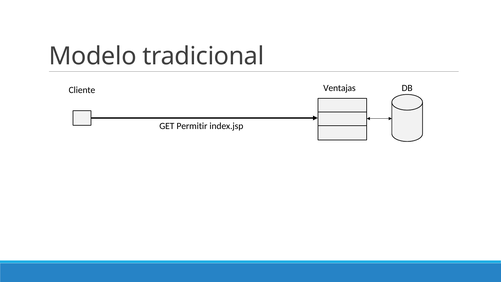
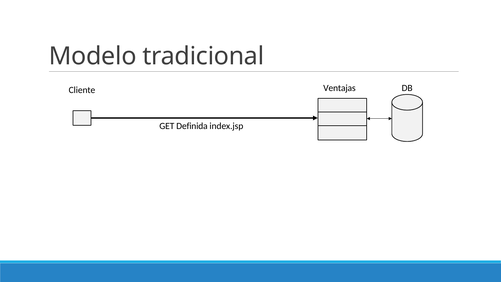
Permitir: Permitir -> Definida (192, 126)
